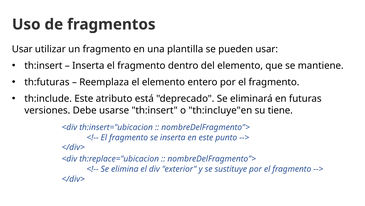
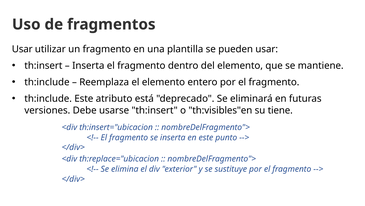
th:futuras: th:futuras -> th:include (47, 82)
th:incluye"en: th:incluye"en -> th:visibles"en (220, 110)
